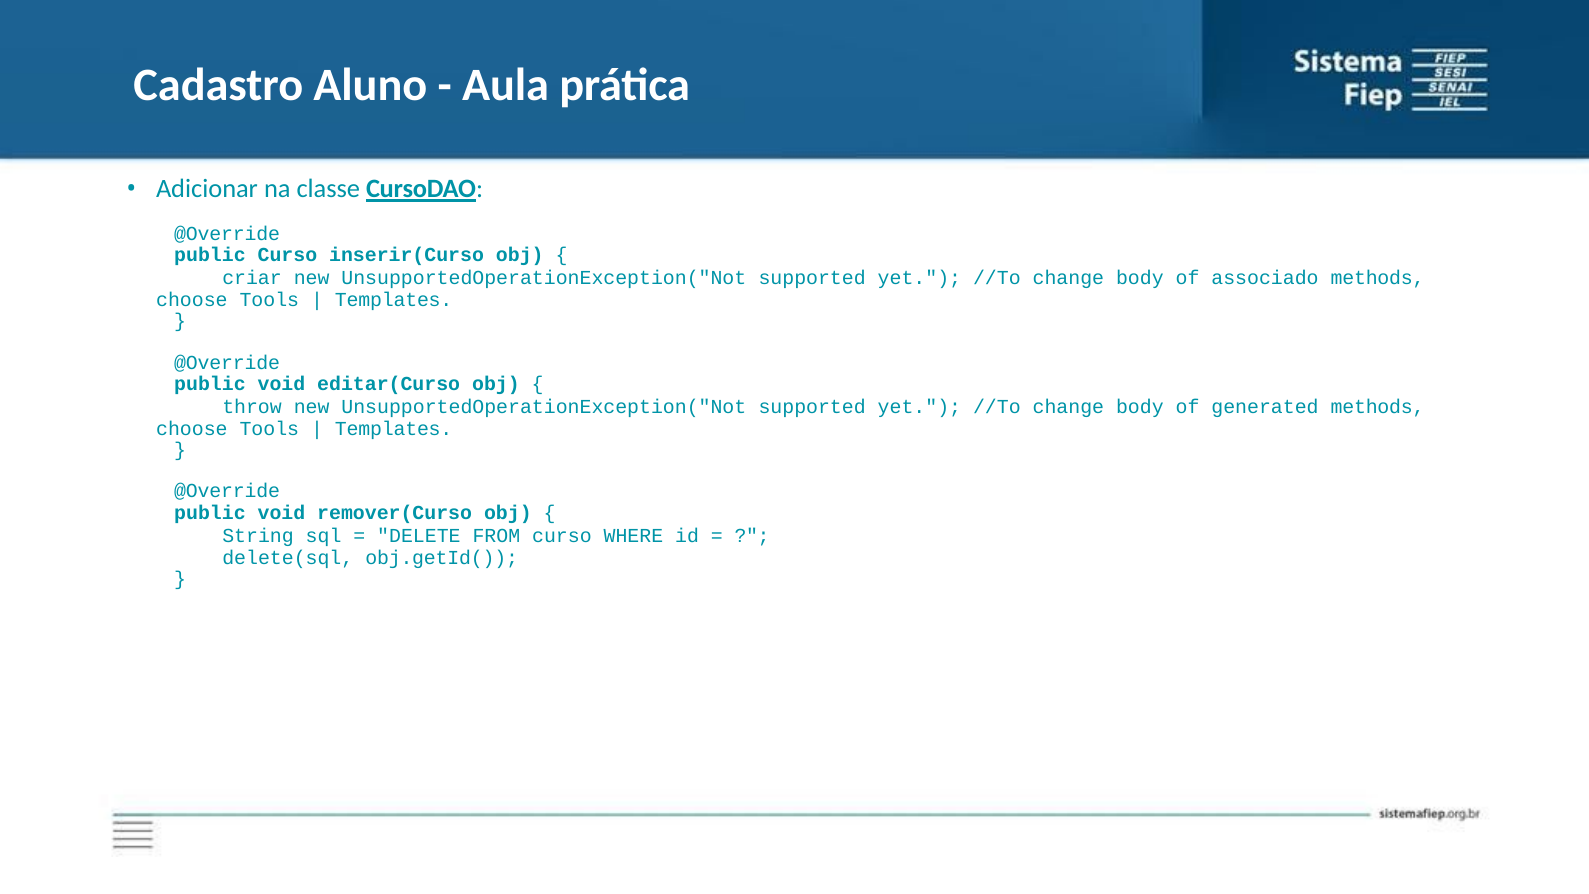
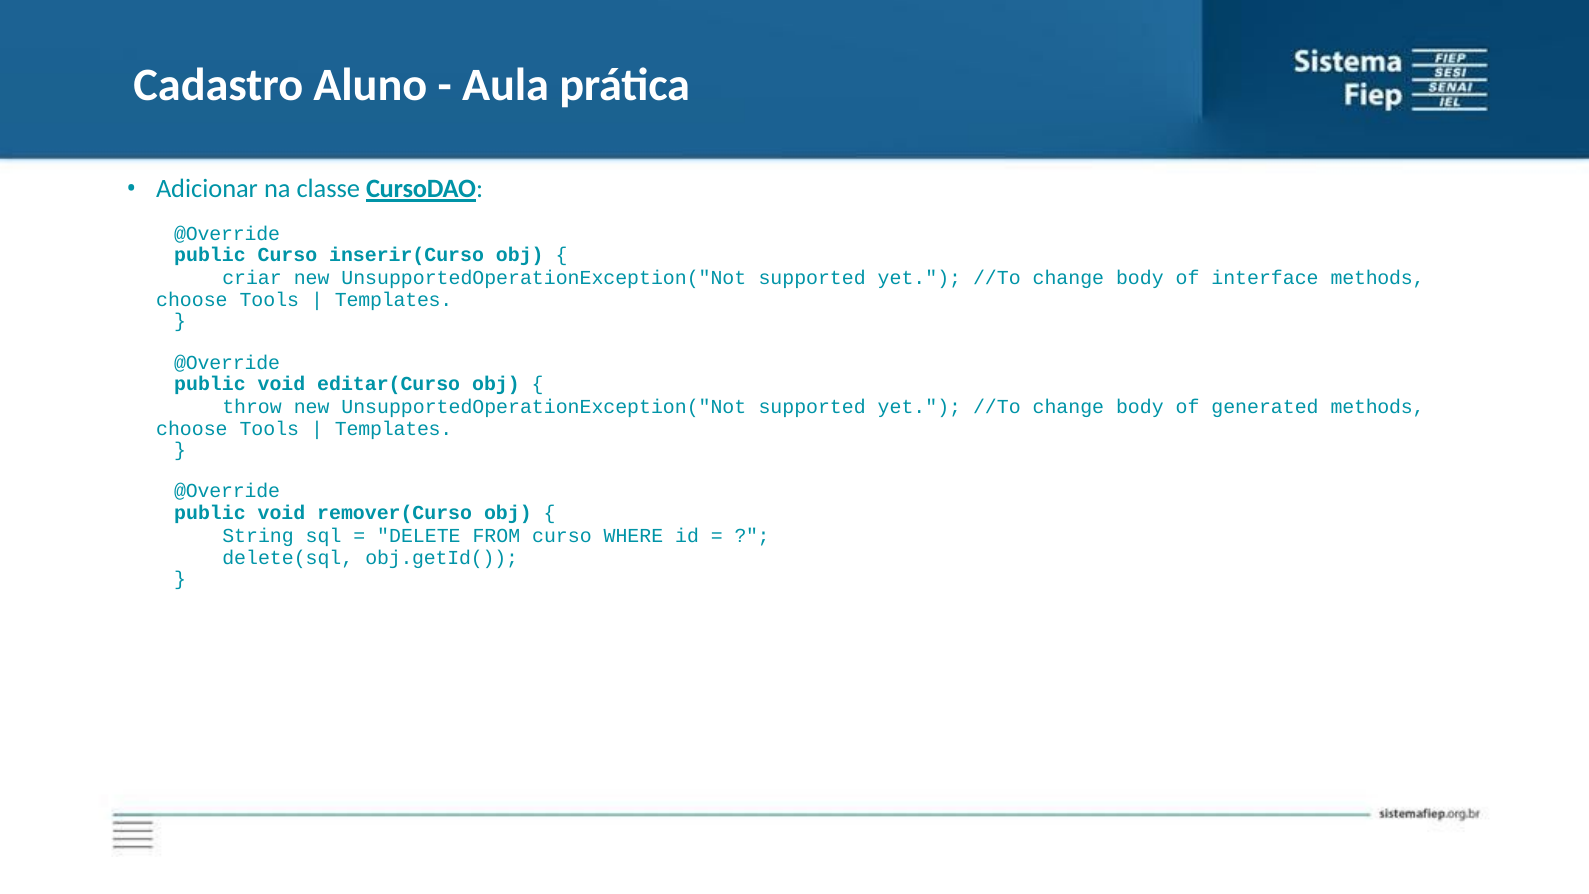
associado: associado -> interface (1265, 278)
